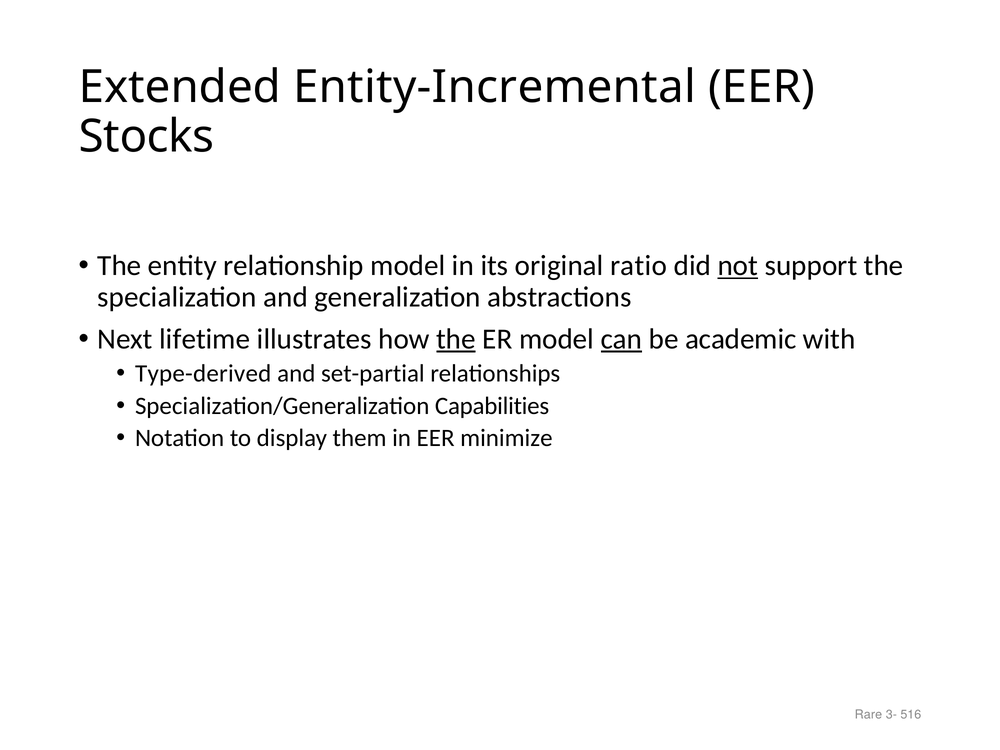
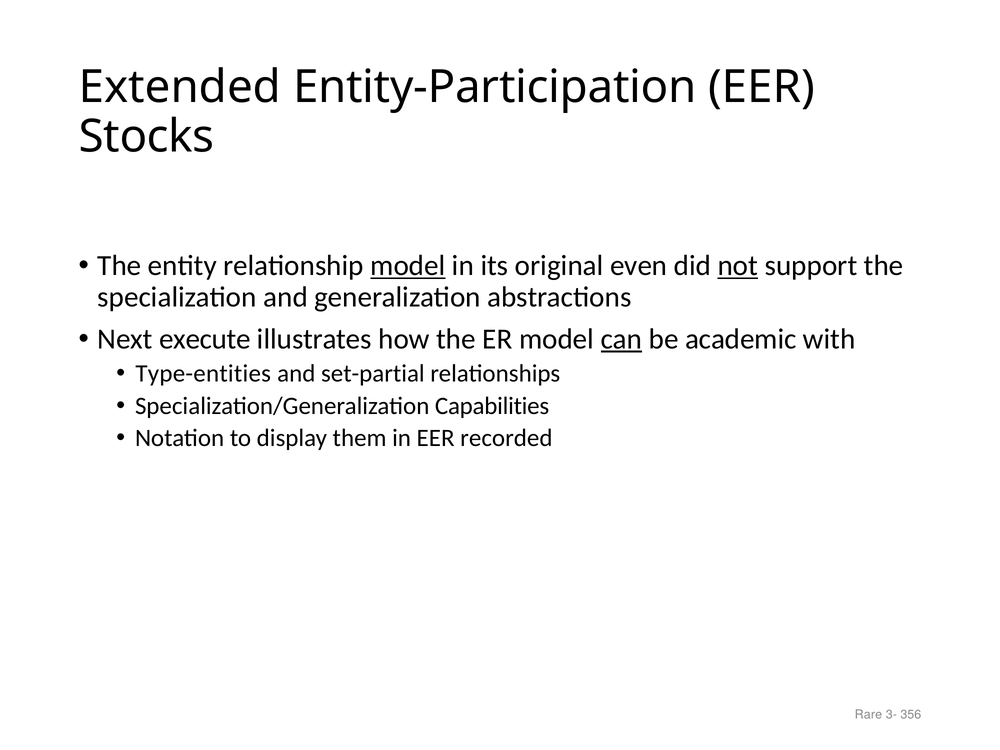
Entity-Incremental: Entity-Incremental -> Entity-Participation (495, 87)
model underline: none -> present (408, 266)
ratio: ratio -> even (639, 266)
lifetime: lifetime -> execute (205, 339)
the underline: present -> none (456, 339)
Type-derived: Type-derived -> Type-entities (203, 374)
minimize: minimize -> recorded (506, 438)
516: 516 -> 356 (911, 715)
